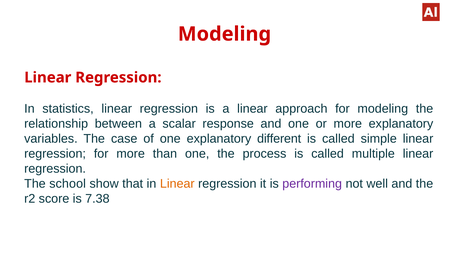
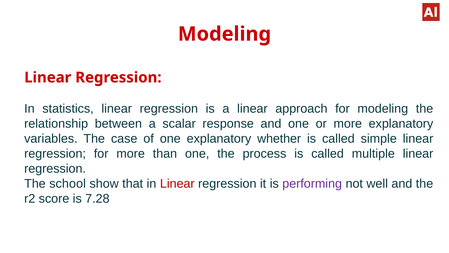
different: different -> whether (279, 139)
Linear colour: orange -> red (177, 183)
7.38: 7.38 -> 7.28 (97, 198)
